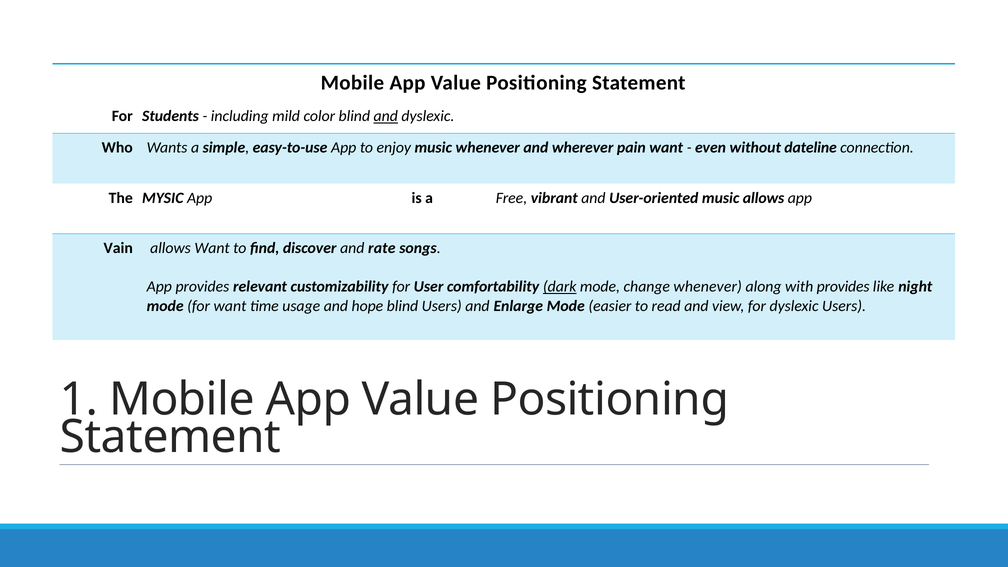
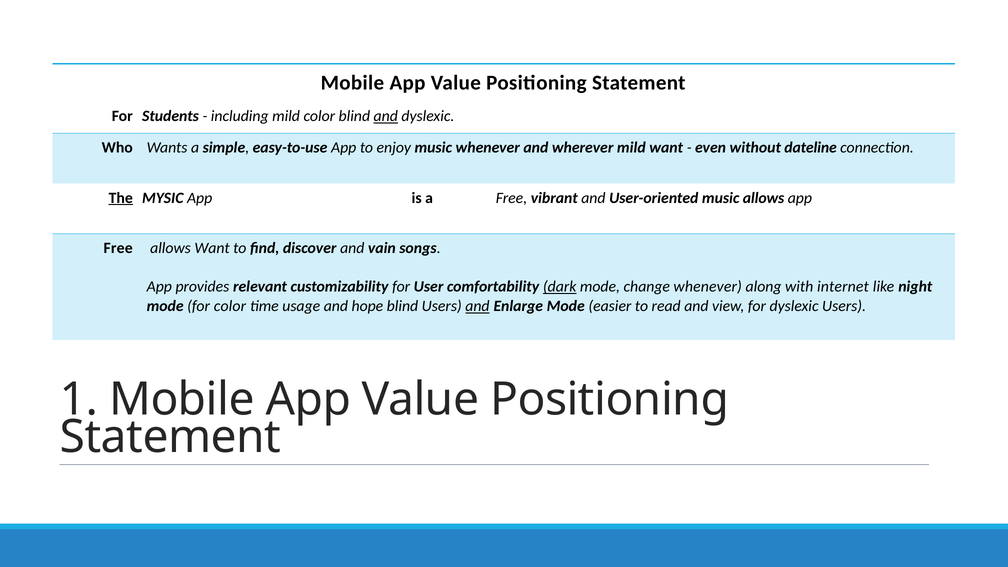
wherever pain: pain -> mild (631, 148)
The underline: none -> present (121, 198)
Vain: Vain -> Free (118, 248)
rate: rate -> vain (382, 248)
with provides: provides -> internet (843, 287)
for want: want -> color (230, 306)
and underline: none -> present (477, 306)
